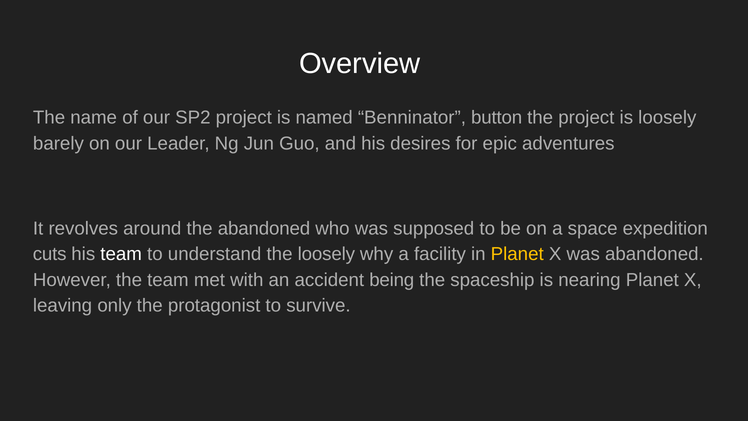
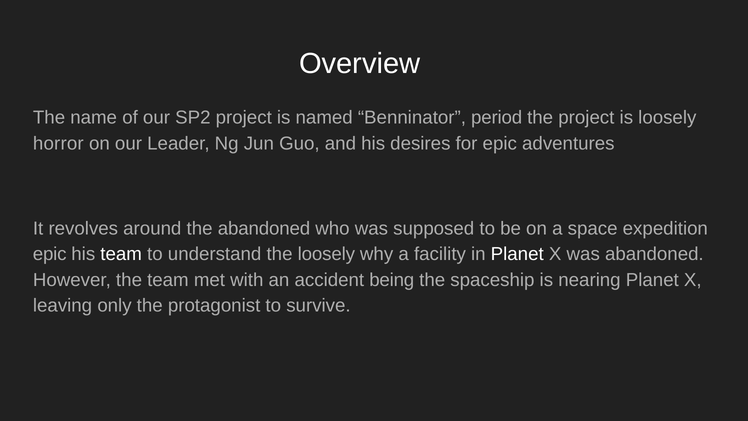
button: button -> period (497, 118)
barely: barely -> horror (58, 143)
cuts: cuts -> epic (50, 254)
Planet colour: yellow -> white (517, 254)
